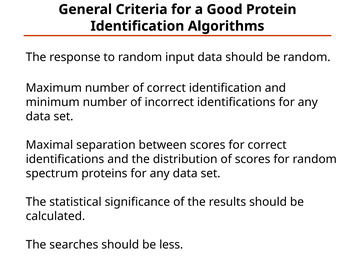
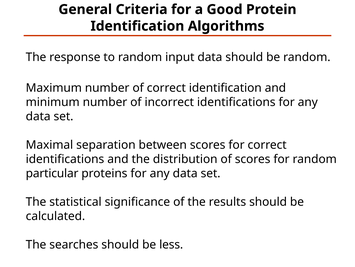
spectrum: spectrum -> particular (52, 173)
